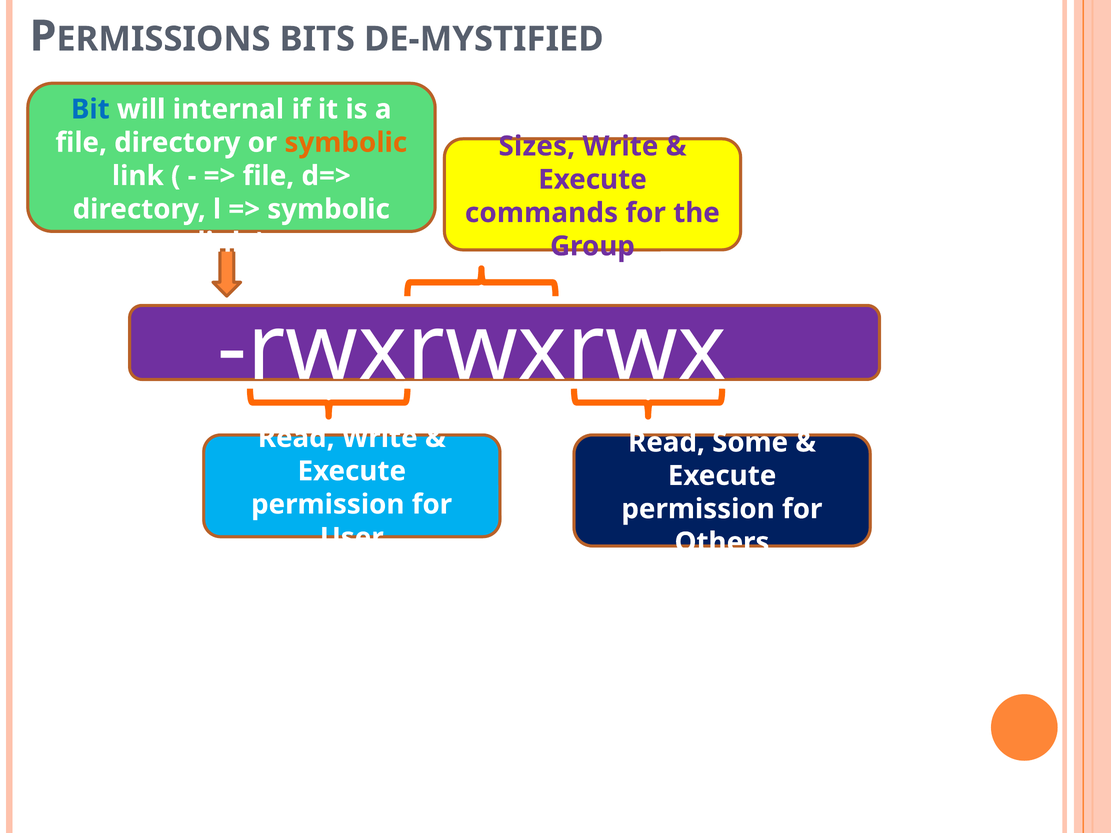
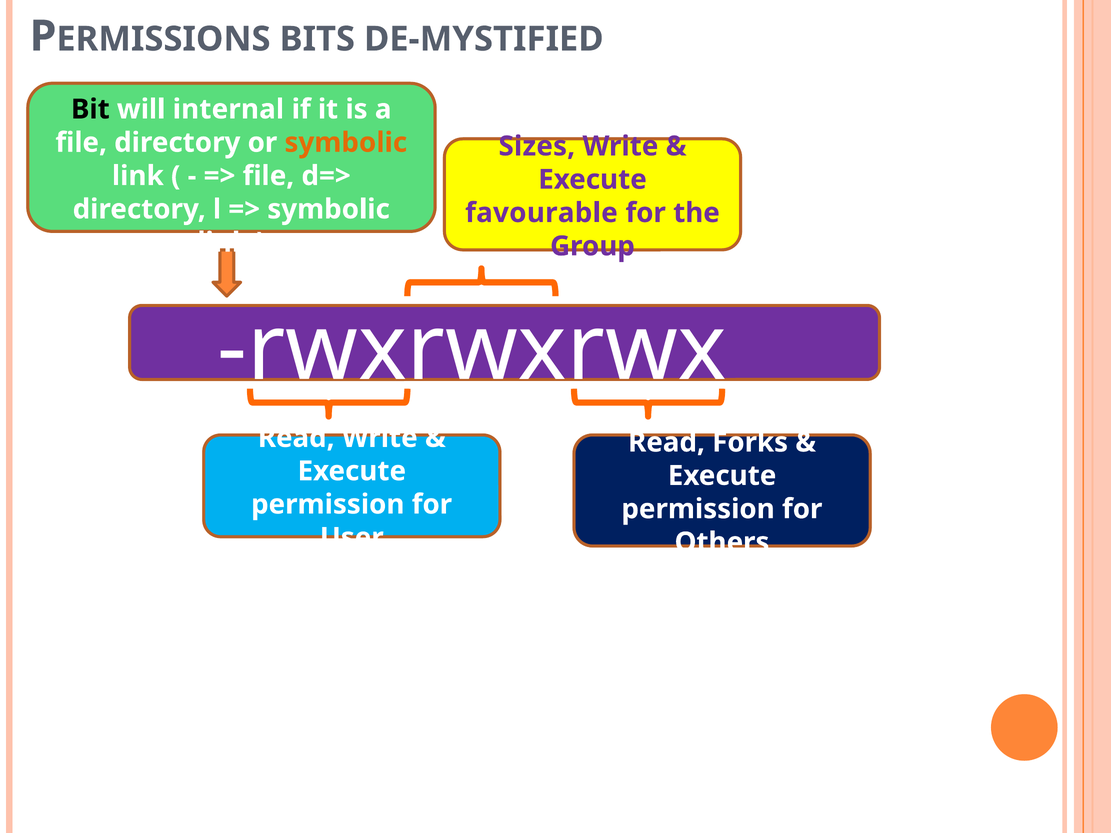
Bit colour: blue -> black (90, 109)
commands: commands -> favourable (541, 213)
Some: Some -> Forks (750, 443)
